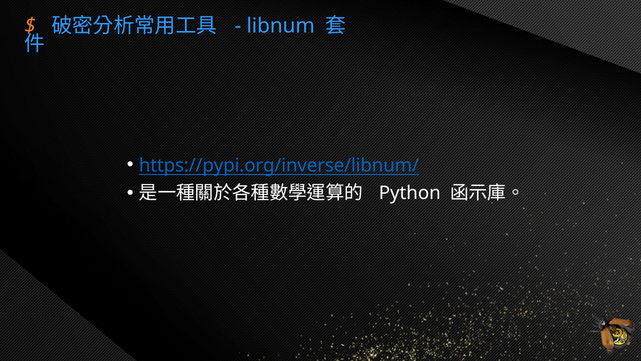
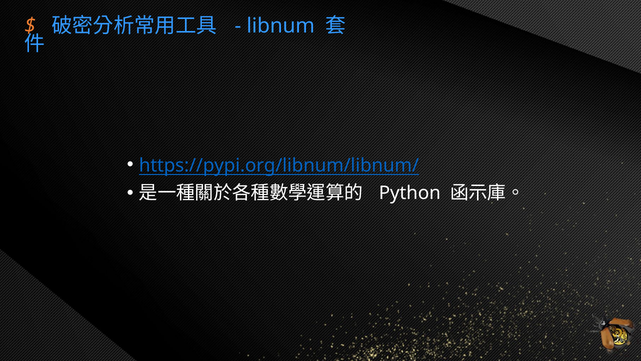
https://pypi.org/inverse/libnum/: https://pypi.org/inverse/libnum/ -> https://pypi.org/libnum/libnum/ (279, 166)
